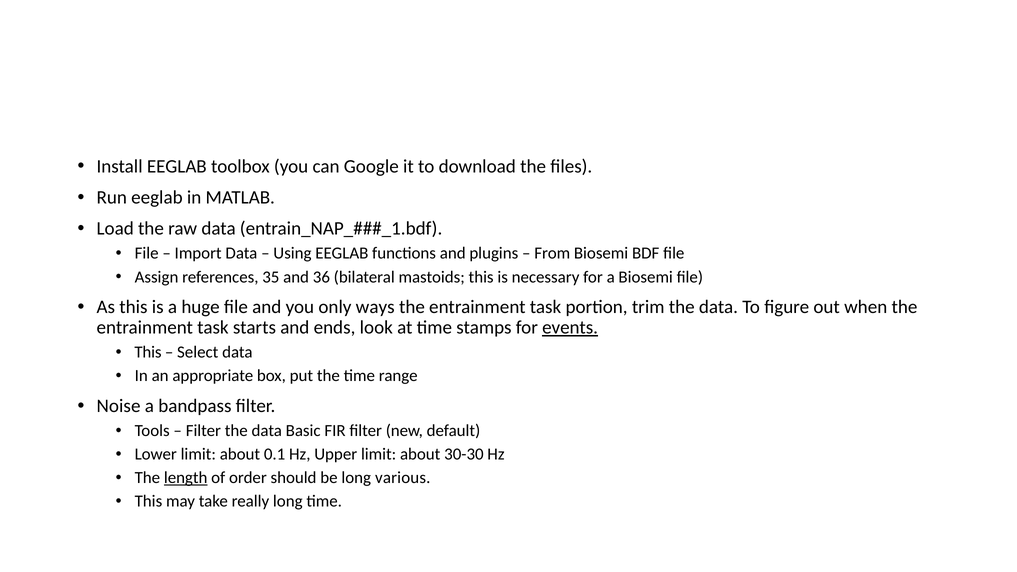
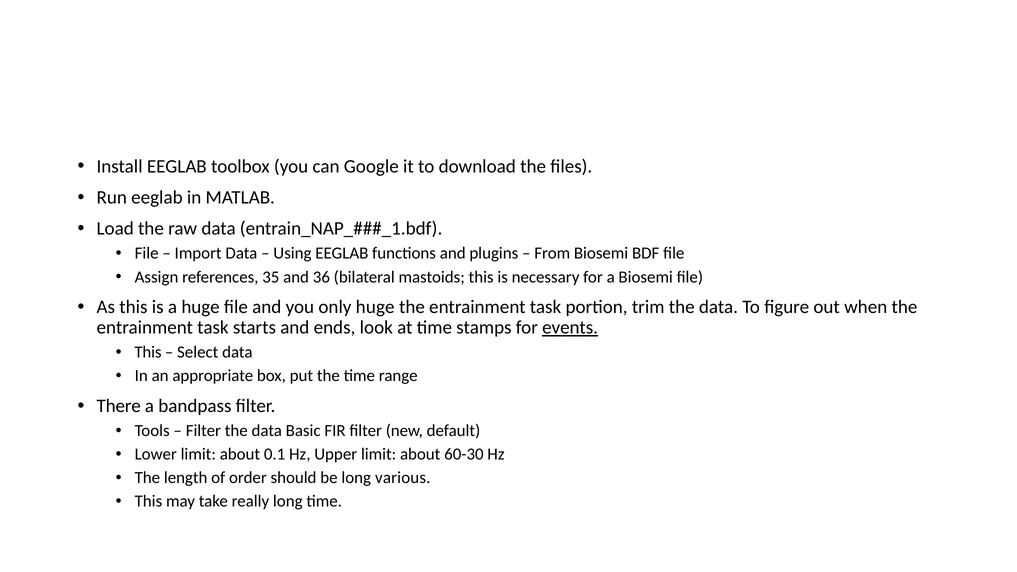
only ways: ways -> huge (375, 307)
Noise: Noise -> There (119, 406)
30-30: 30-30 -> 60-30 (464, 454)
length underline: present -> none (186, 478)
